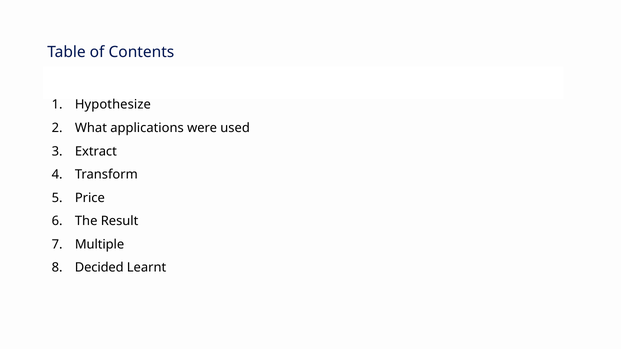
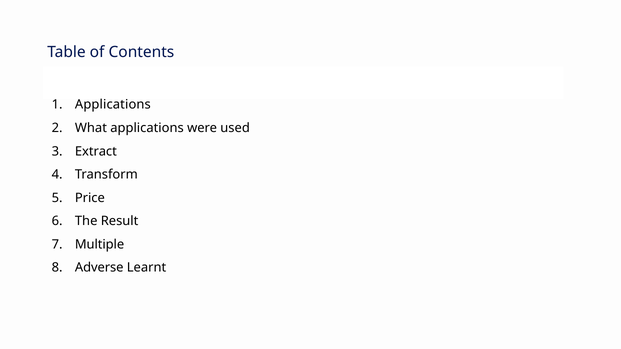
Hypothesize: Hypothesize -> Applications (113, 105)
Decided: Decided -> Adverse (99, 268)
